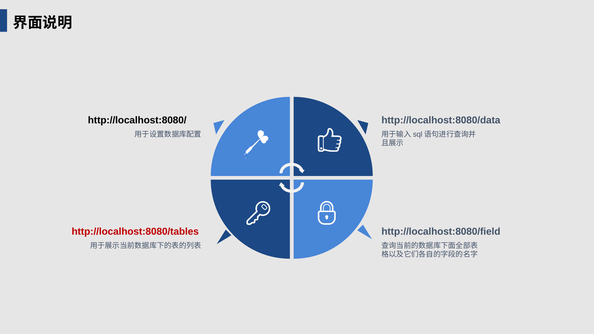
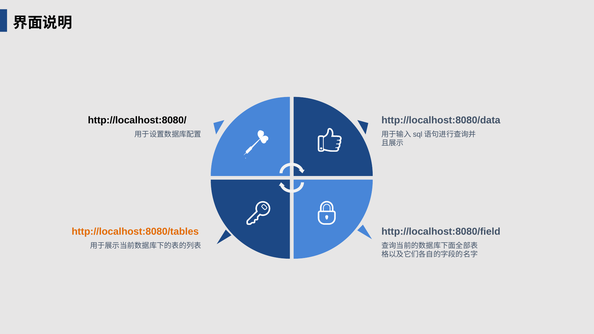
http://localhost:8080/tables colour: red -> orange (135, 232)
